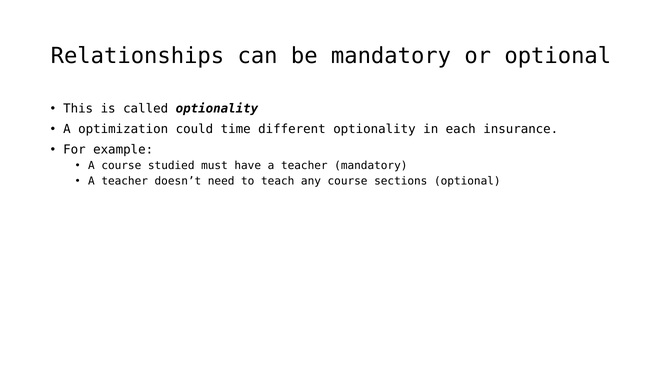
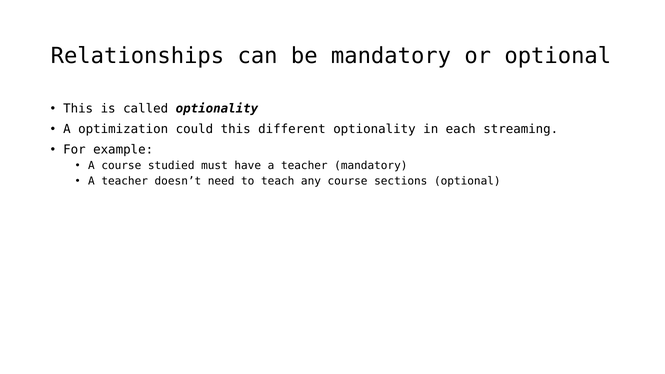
could time: time -> this (236, 129)
insurance: insurance -> streaming (521, 129)
